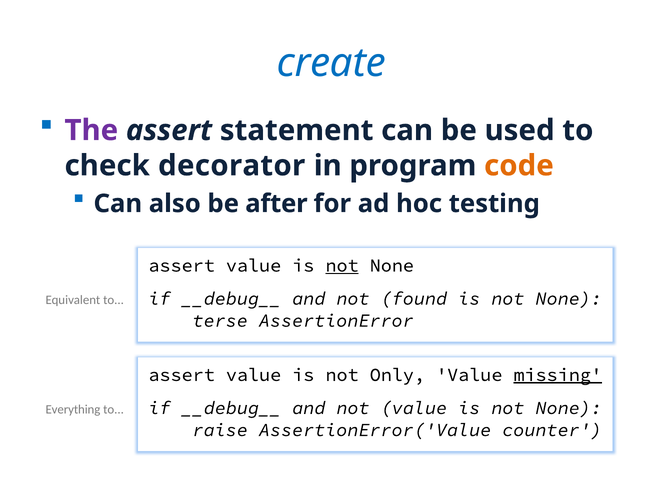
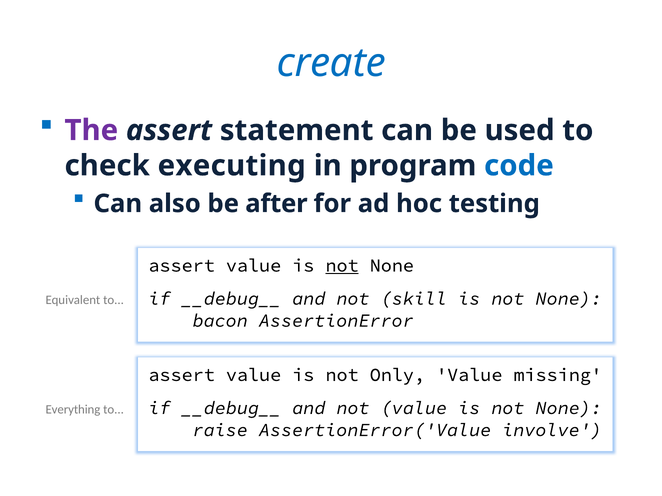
decorator: decorator -> executing (232, 166)
code colour: orange -> blue (519, 166)
found: found -> skill (414, 299)
terse: terse -> bacon (220, 321)
missing underline: present -> none (558, 375)
counter: counter -> involve (552, 430)
